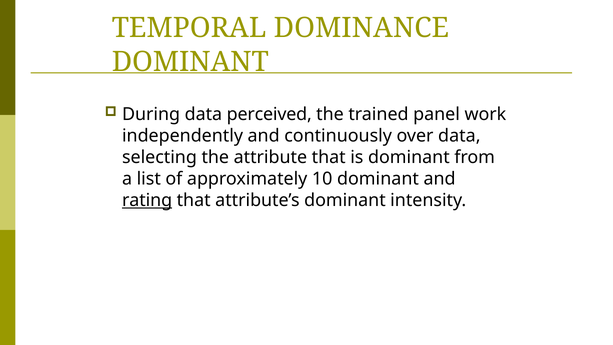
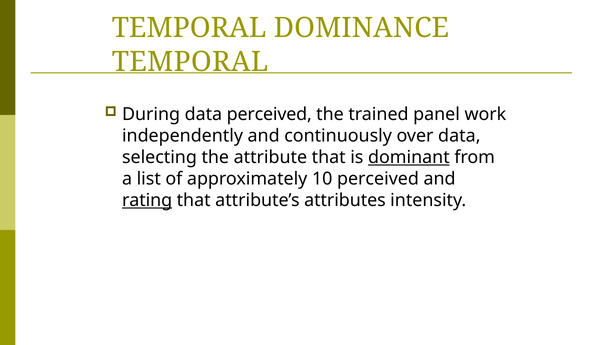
DOMINANT: DOMINANT -> TEMPORAL (190, 62)
dominant underline: none -> present (409, 157)
10 dominant: dominant -> perceived (378, 179)
attribute’s dominant: dominant -> attributes (345, 200)
